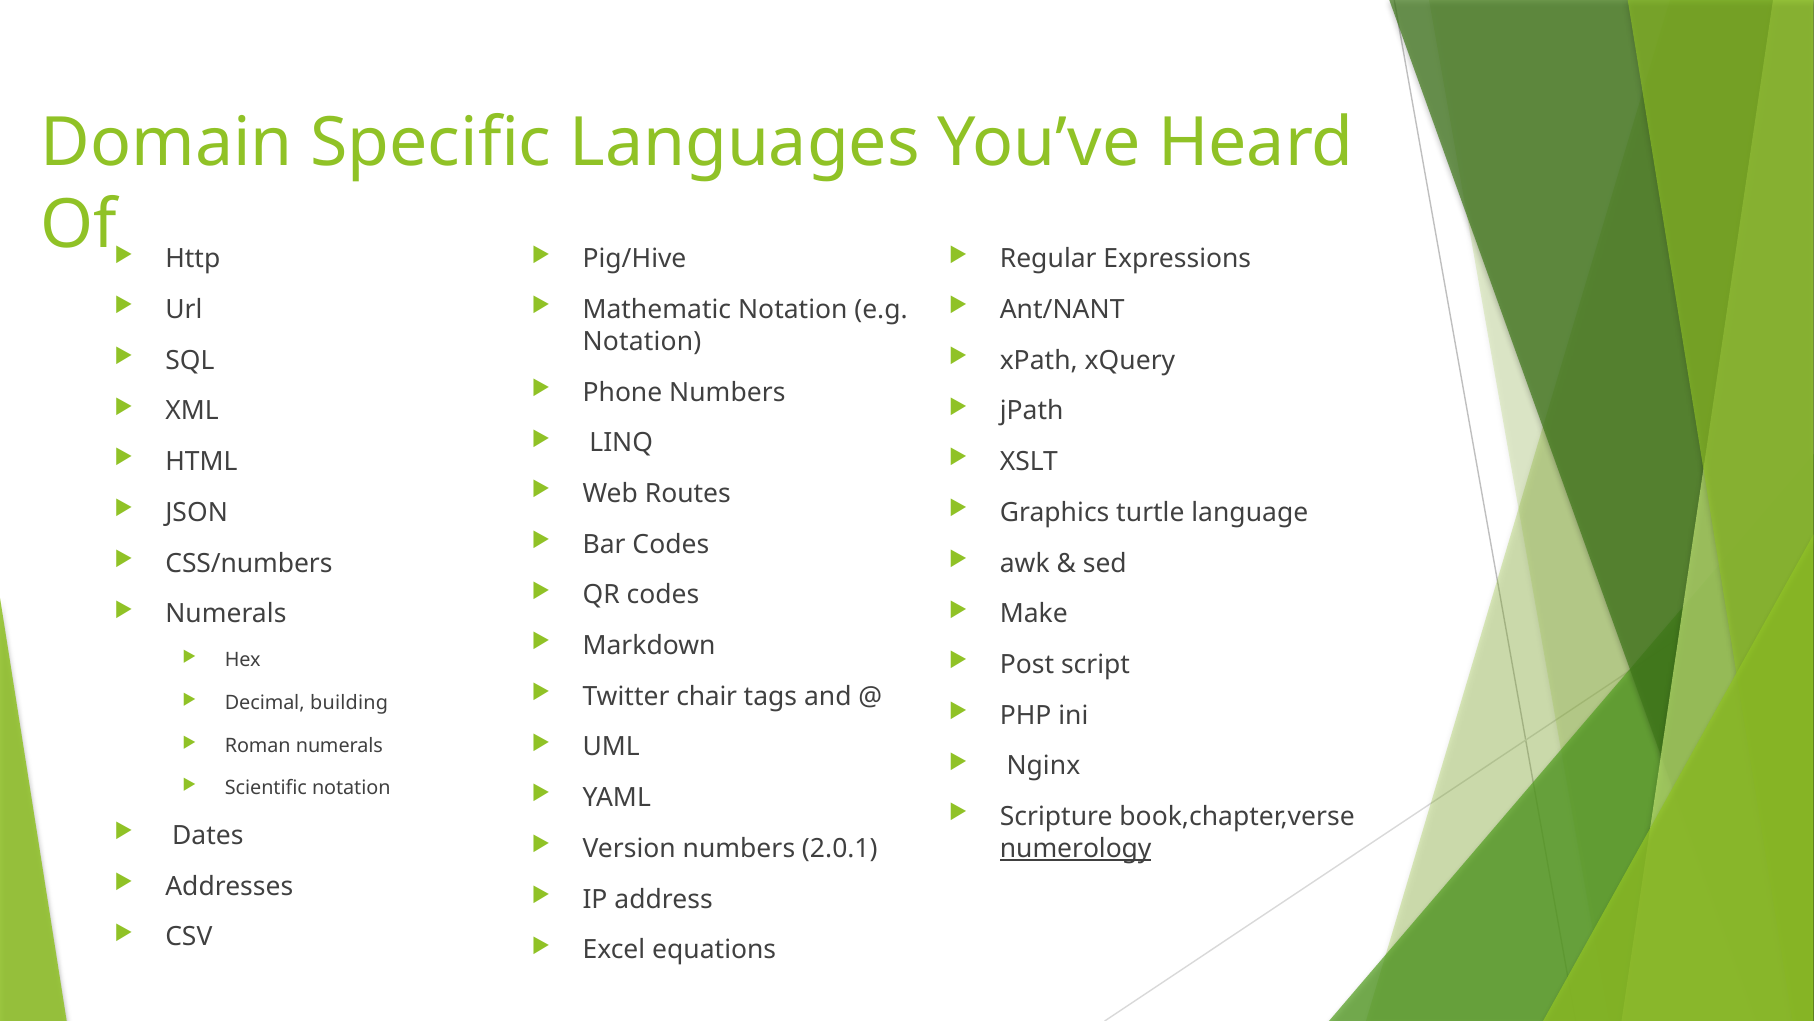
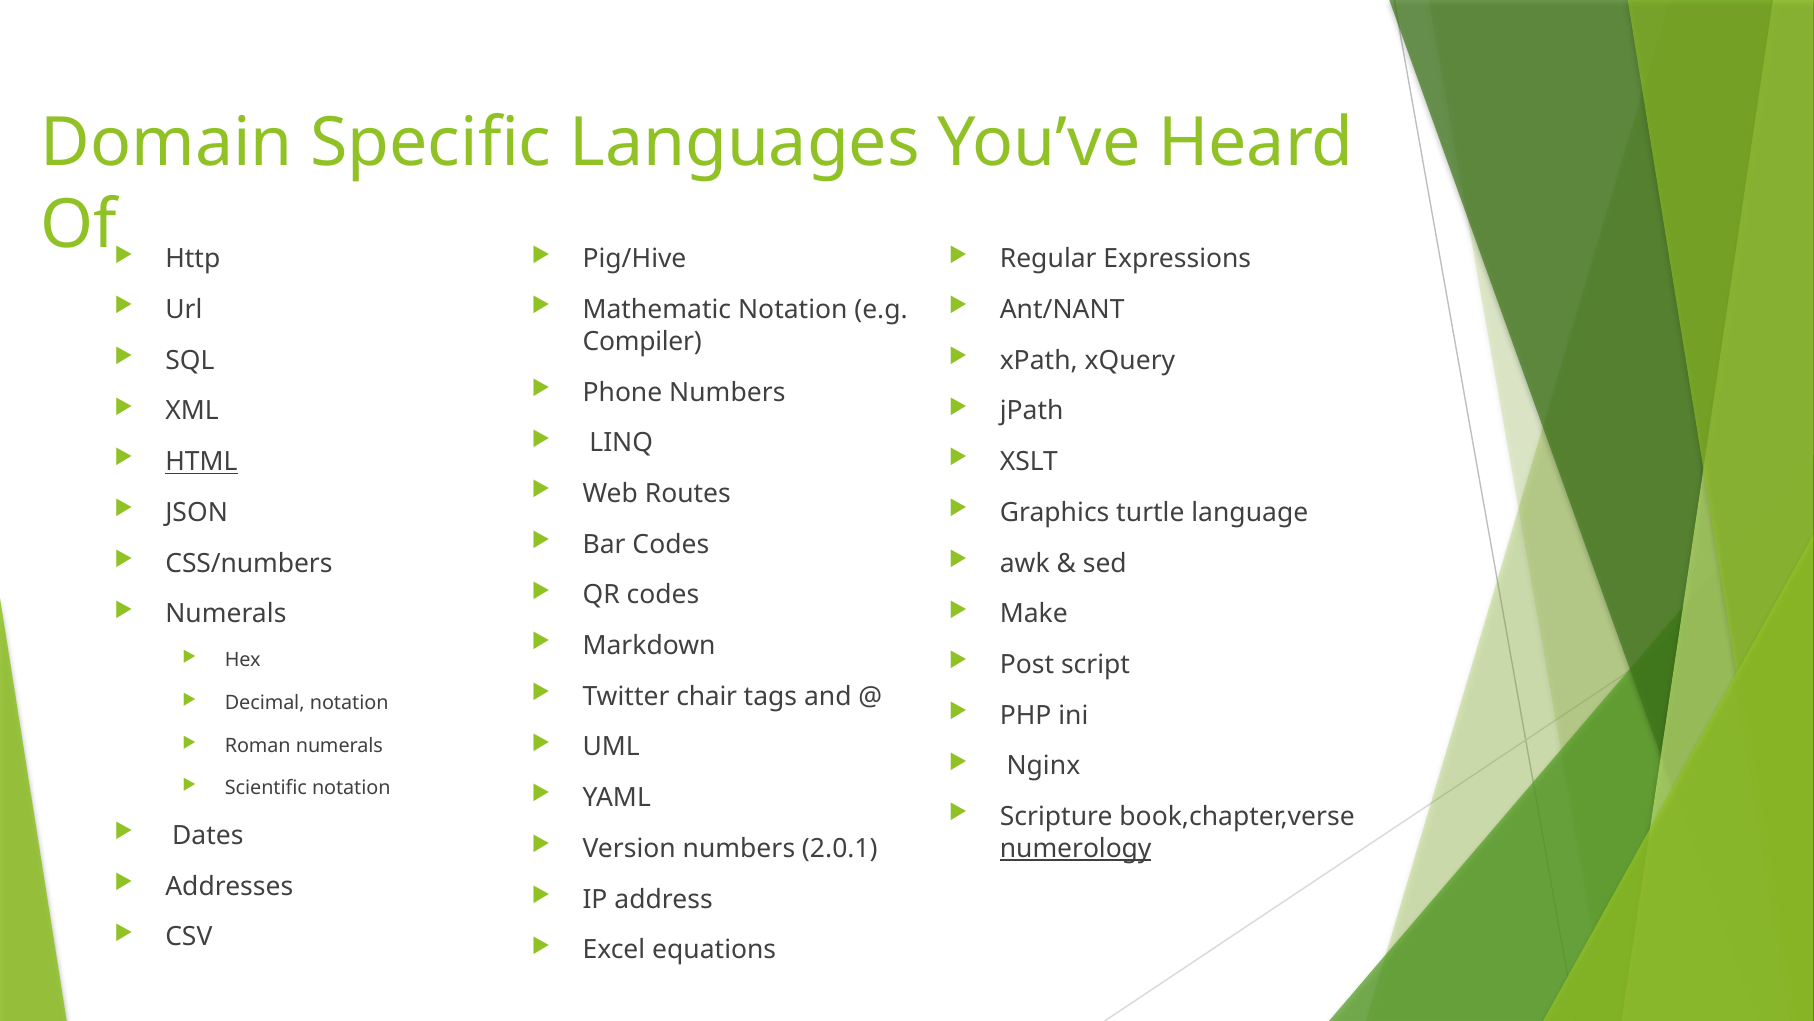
Notation: Notation -> Compiler (642, 341)
HTML underline: none -> present (201, 462)
Decimal building: building -> notation (349, 703)
